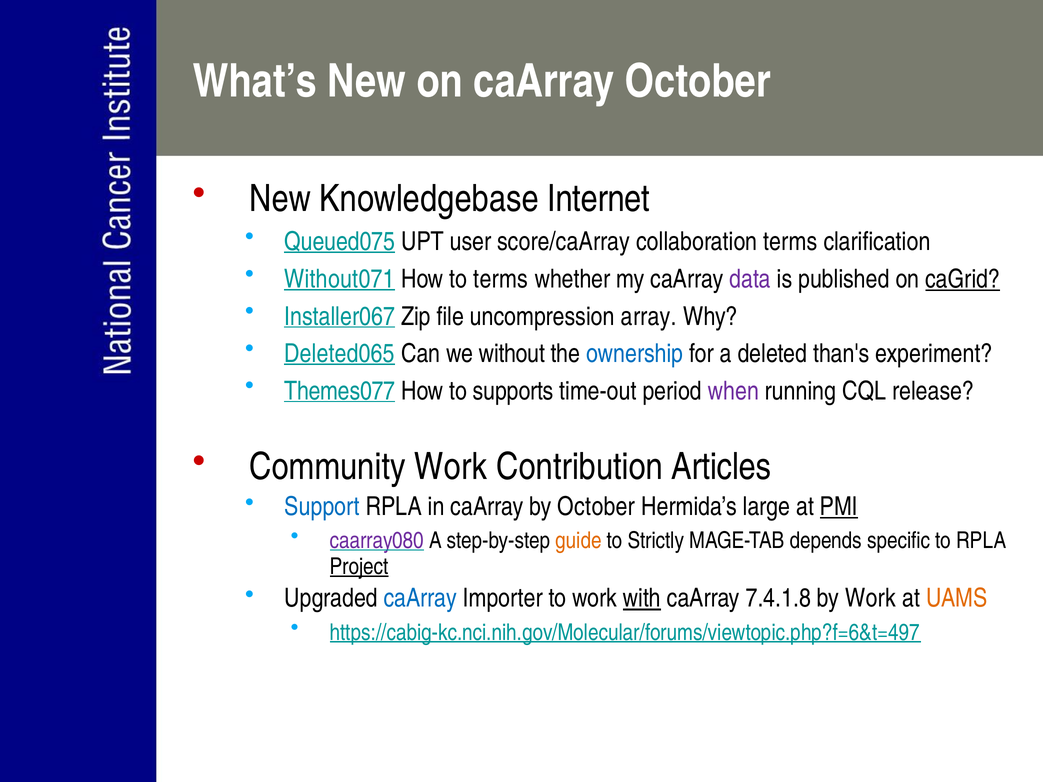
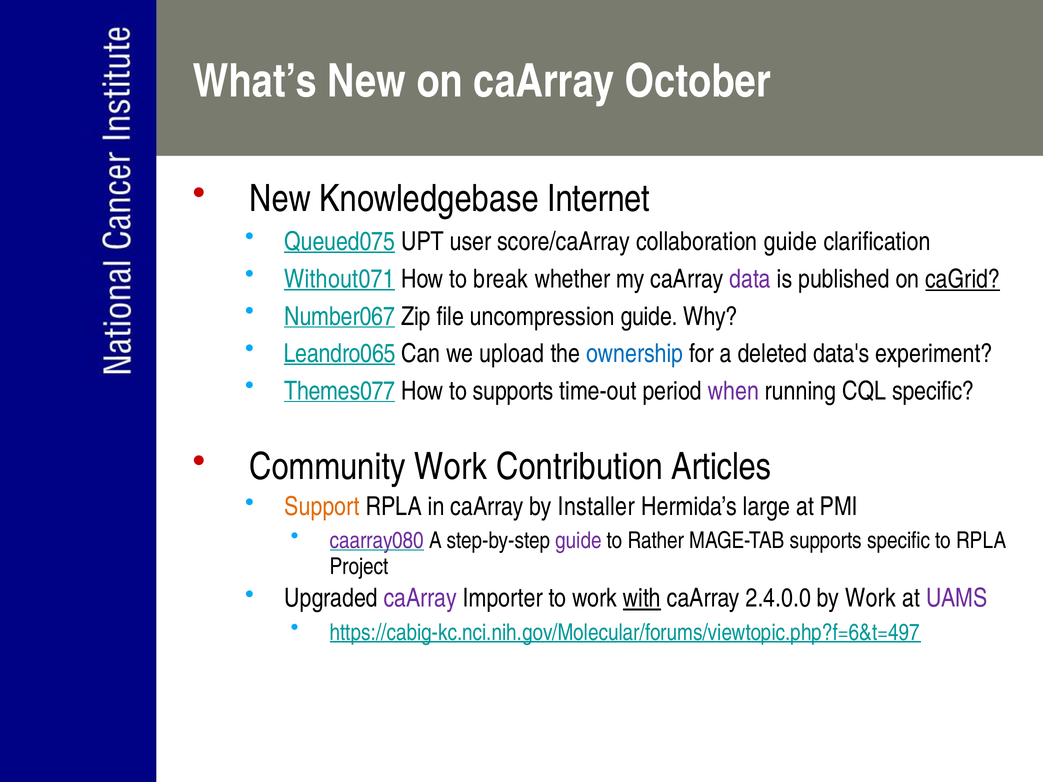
collaboration terms: terms -> guide (790, 242)
to terms: terms -> break (501, 279)
Installer067: Installer067 -> Number067 (340, 317)
uncompression array: array -> guide (649, 317)
Deleted065: Deleted065 -> Leandro065 (340, 354)
without: without -> upload (512, 354)
than's: than's -> data's (841, 354)
CQL release: release -> specific (933, 391)
Support colour: blue -> orange (322, 507)
by October: October -> Installer (596, 507)
PMI underline: present -> none (839, 507)
guide colour: orange -> purple (578, 541)
Strictly: Strictly -> Rather (656, 541)
MAGE-TAB depends: depends -> supports (826, 541)
Project underline: present -> none (359, 567)
caArray colour: blue -> purple (420, 598)
7.4.1.8: 7.4.1.8 -> 2.4.0.0 (778, 598)
UAMS colour: orange -> purple (957, 598)
